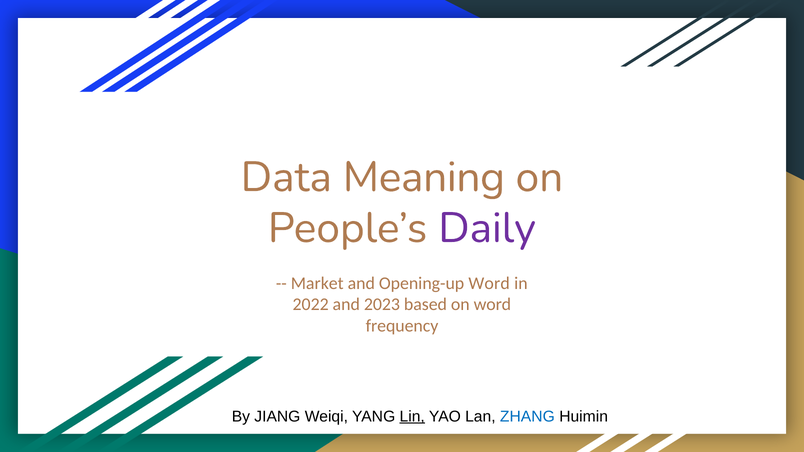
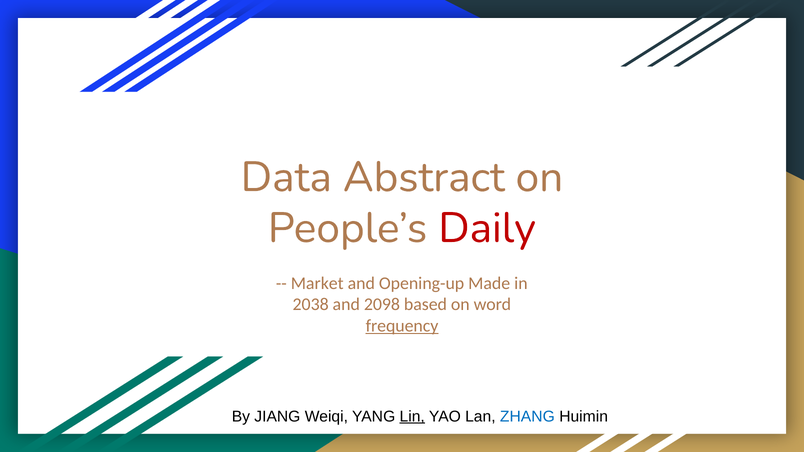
Meaning: Meaning -> Abstract (424, 177)
Daily colour: purple -> red (487, 228)
Opening-up Word: Word -> Made (489, 283)
2022: 2022 -> 2038 (311, 305)
2023: 2023 -> 2098 (382, 305)
frequency underline: none -> present (402, 326)
